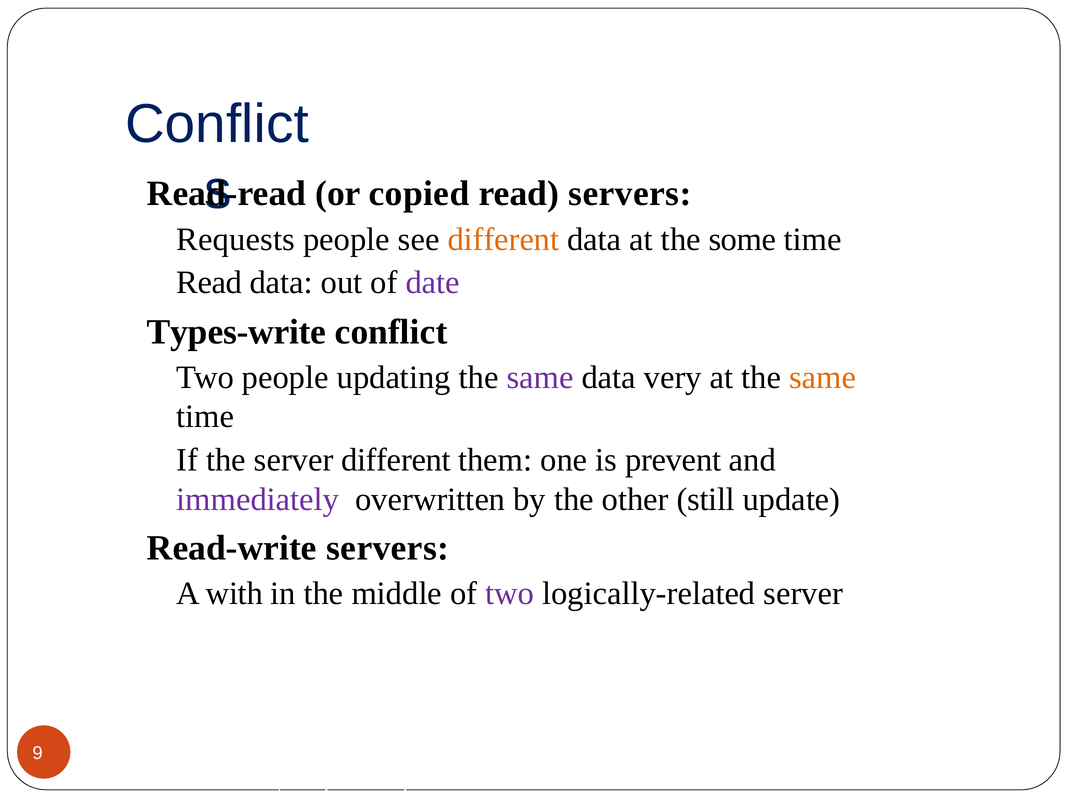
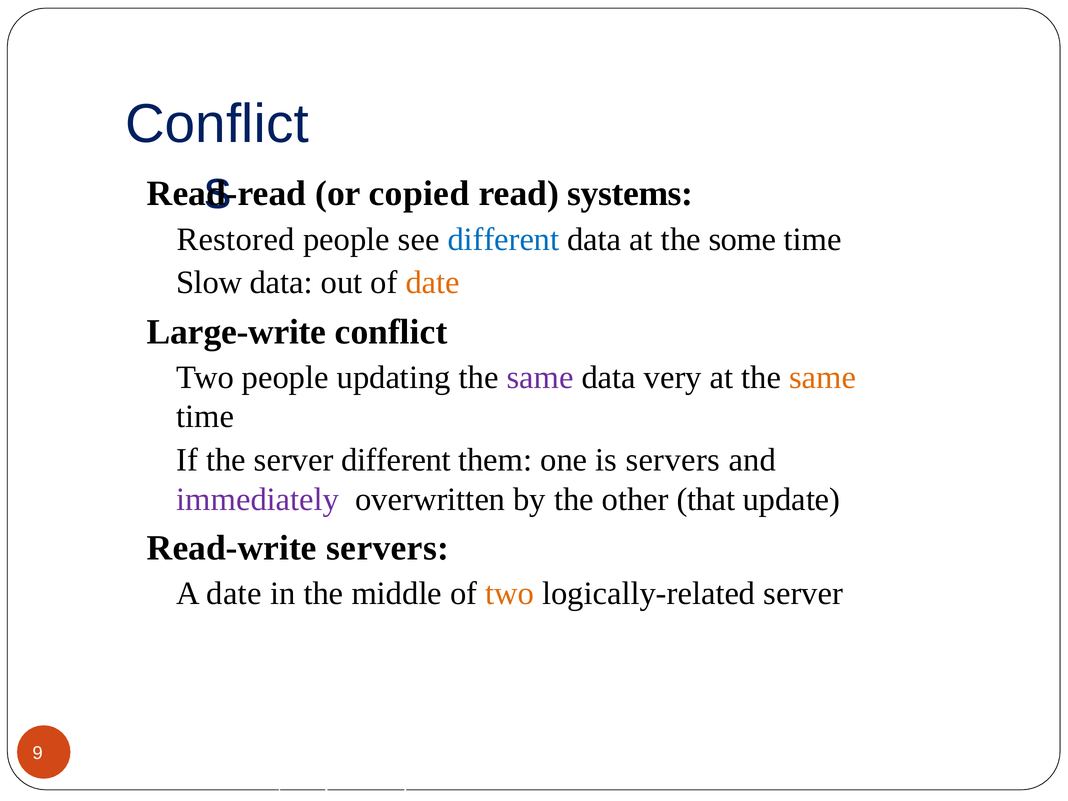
read servers: servers -> systems (630, 194)
Requests: Requests -> Restored (236, 239)
different colour: orange -> blue (503, 239)
Read: Read -> Slow (209, 282)
date colour: purple -> orange (433, 282)
Types-write: Types-write -> Large-write (237, 332)
is prevent: prevent -> servers (673, 460)
still: still -> that (706, 500)
A with: with -> date (234, 593)
two colour: purple -> orange (510, 593)
